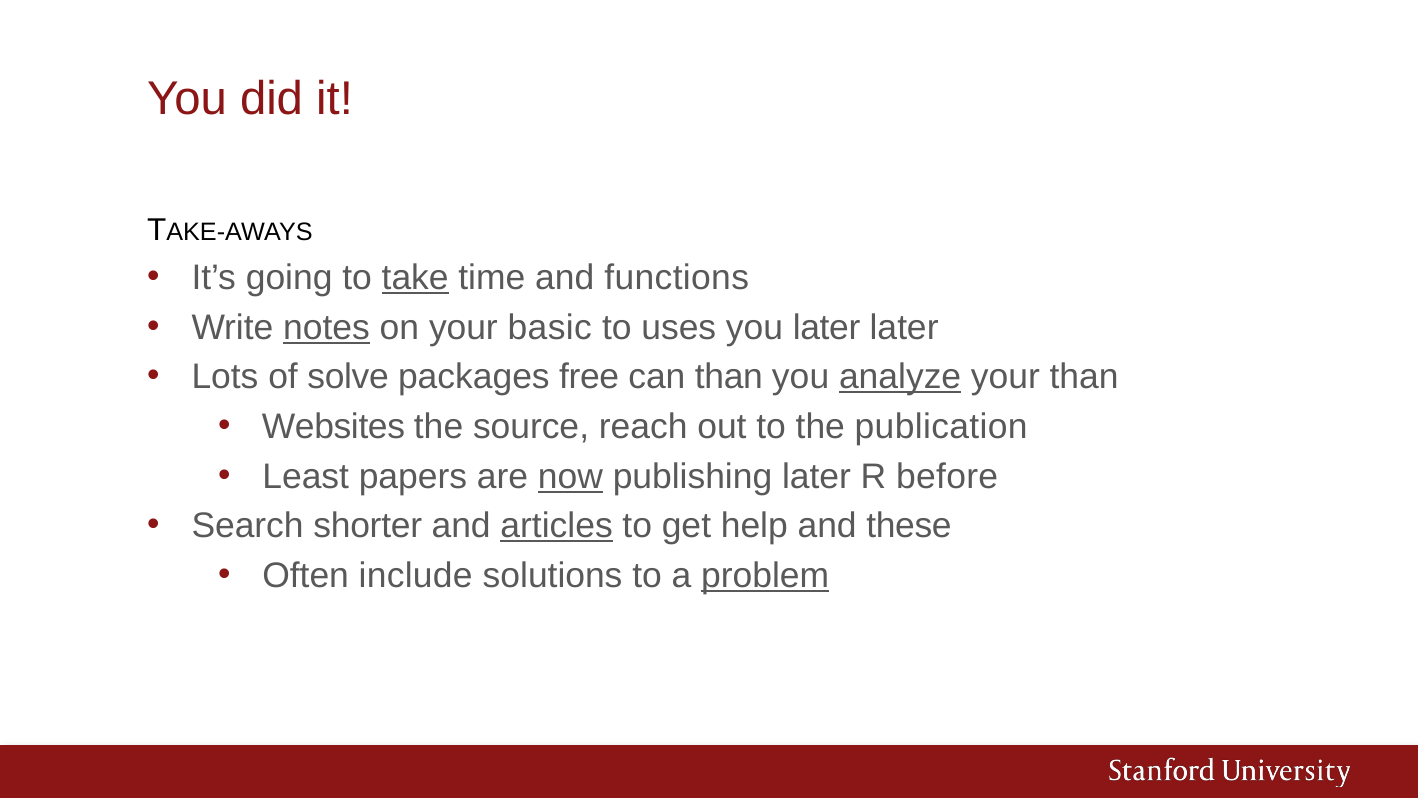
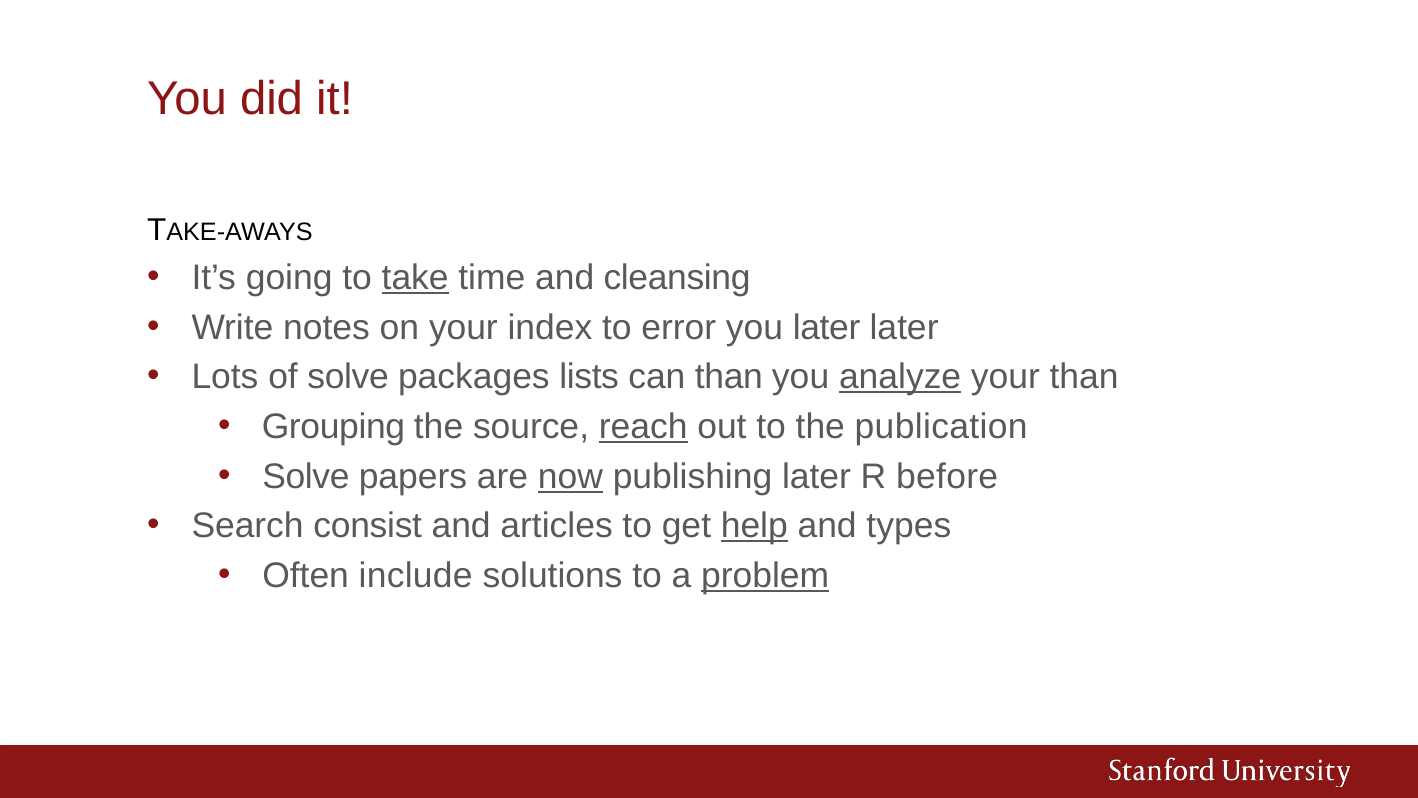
functions: functions -> cleansing (677, 278)
notes underline: present -> none (327, 327)
basic: basic -> index (550, 327)
uses: uses -> error (679, 327)
free: free -> lists (589, 377)
Websites: Websites -> Grouping (333, 427)
reach underline: none -> present (643, 427)
Least: Least -> Solve (306, 476)
shorter: shorter -> consist (368, 526)
articles underline: present -> none (557, 526)
help underline: none -> present (754, 526)
these: these -> types (909, 526)
